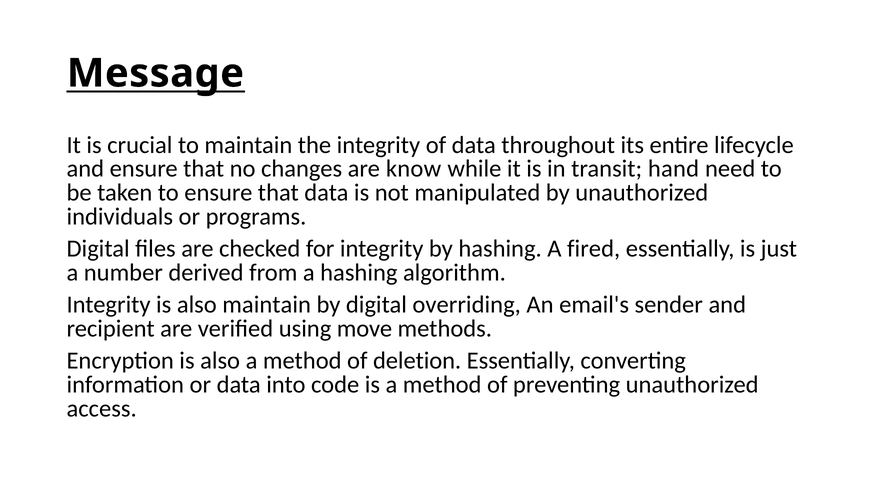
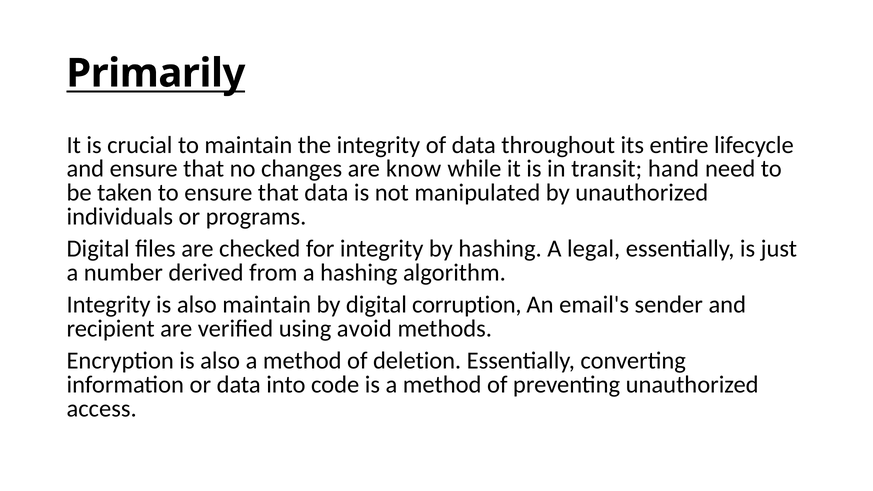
Message: Message -> Primarily (156, 73)
fired: fired -> legal (594, 249)
overriding: overriding -> corruption (467, 305)
move: move -> avoid (364, 329)
